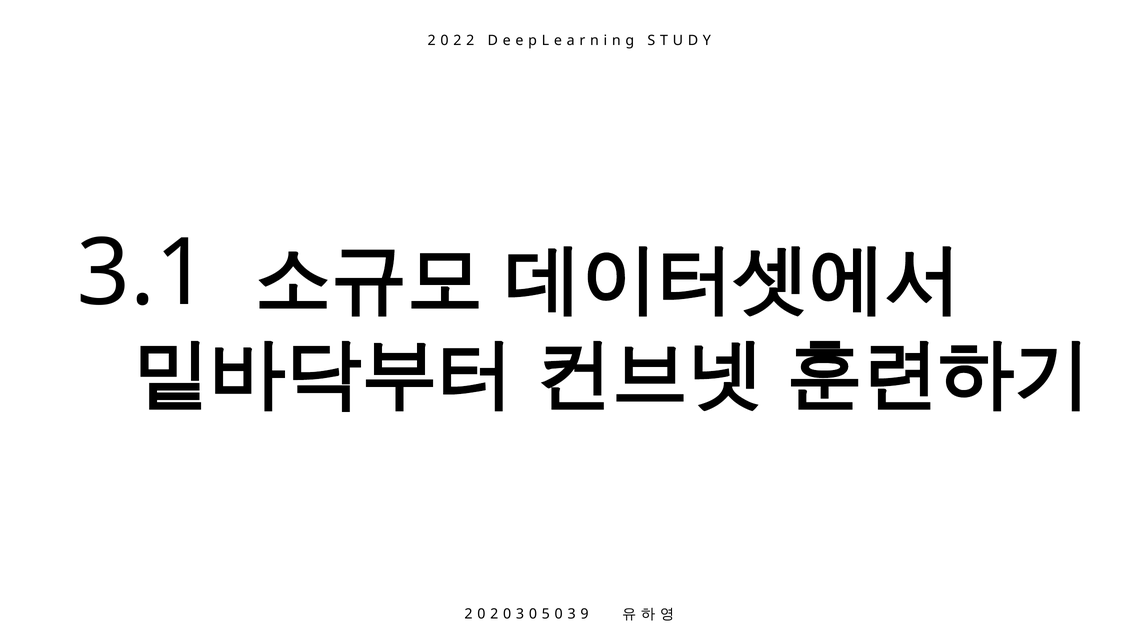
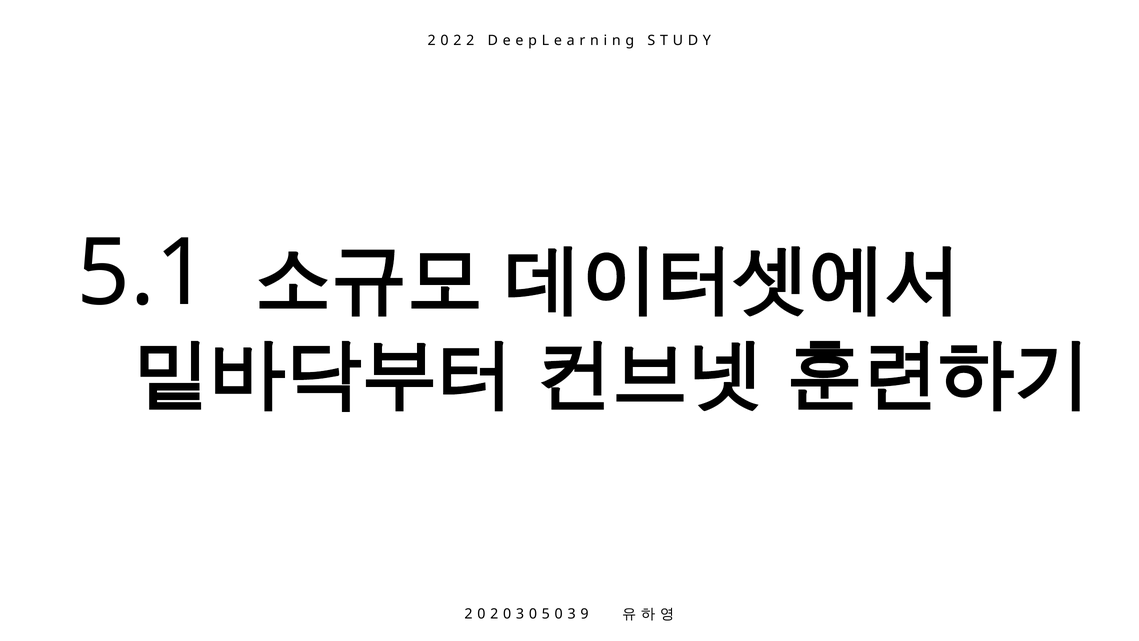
3.1: 3.1 -> 5.1 (143, 274)
